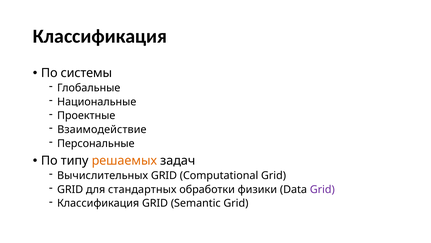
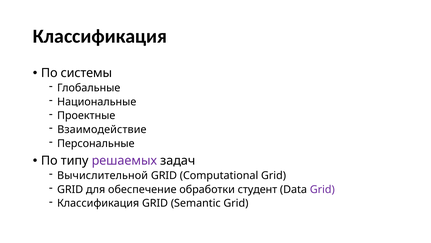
решаемых colour: orange -> purple (124, 160)
Вычислительных: Вычислительных -> Вычислительной (103, 175)
стандартных: стандартных -> обеспечение (142, 189)
физики: физики -> студент (257, 189)
